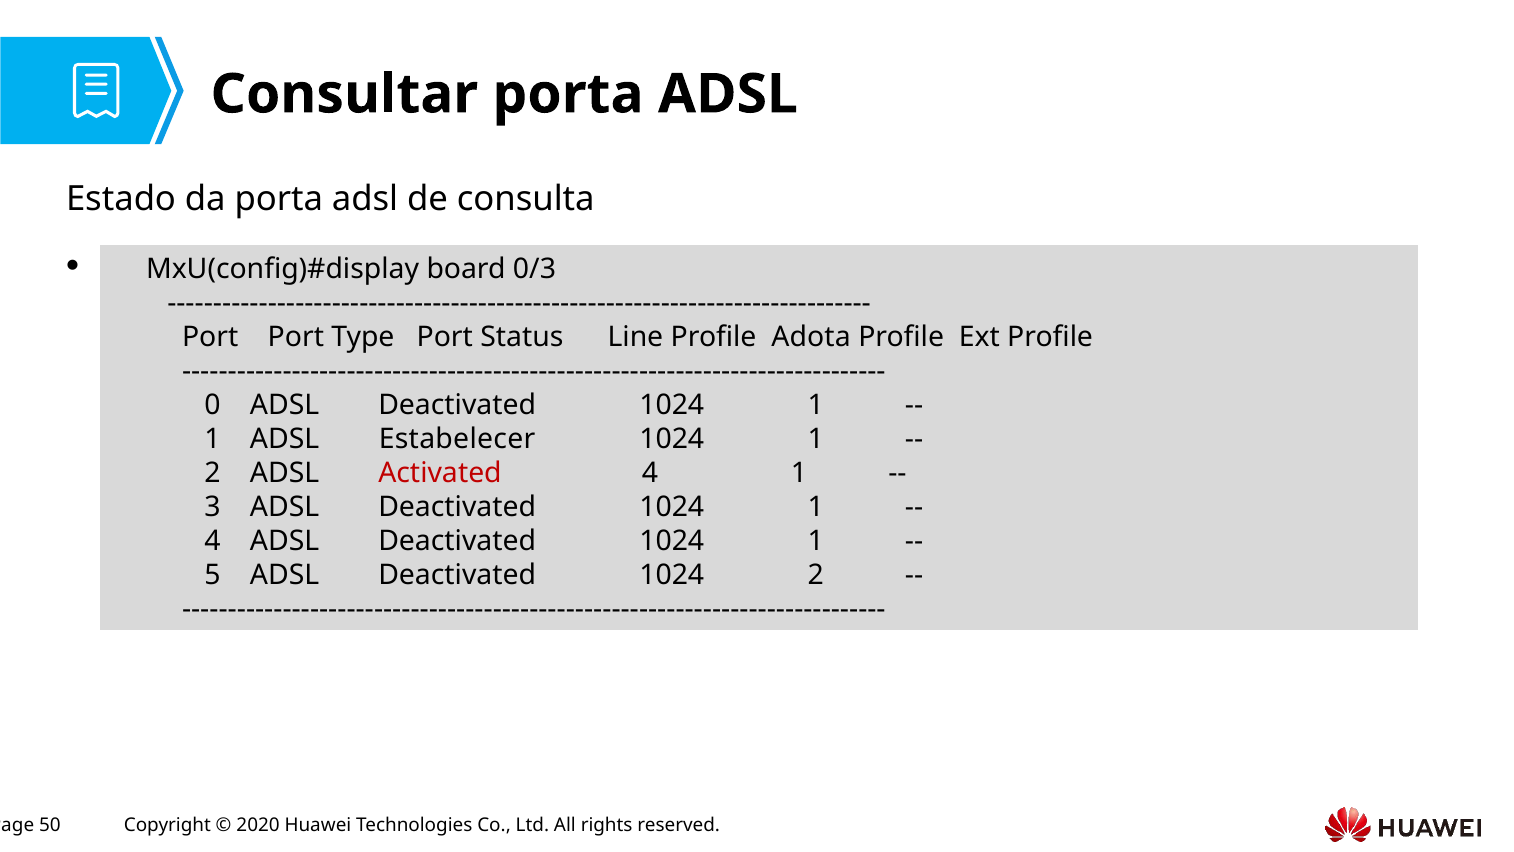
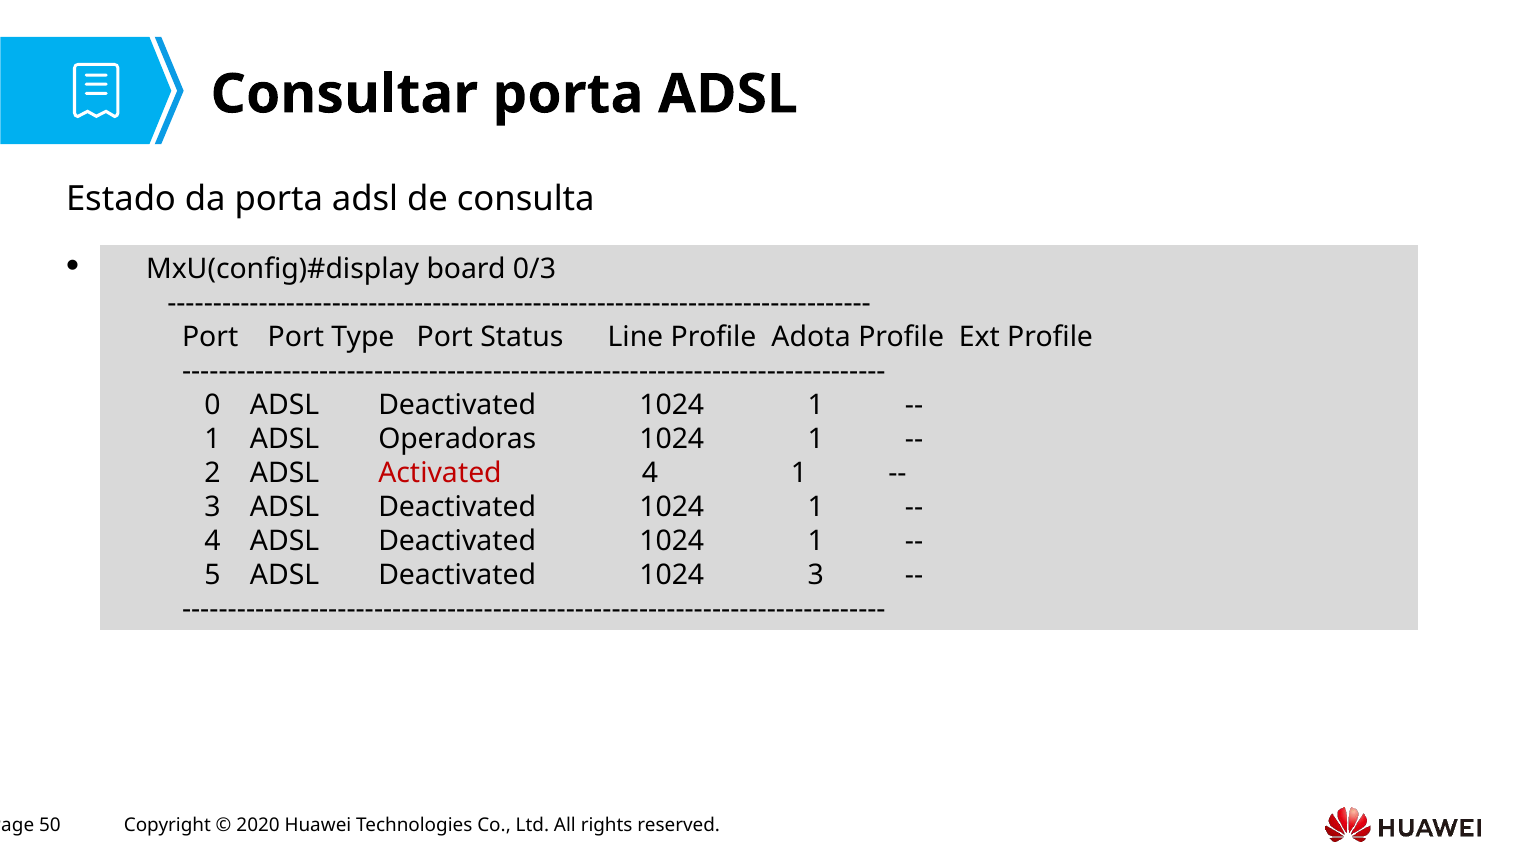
Estabelecer: Estabelecer -> Operadoras (457, 439)
1024 2: 2 -> 3 (816, 575)
